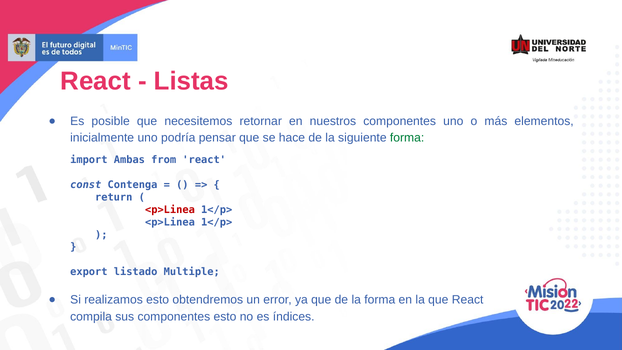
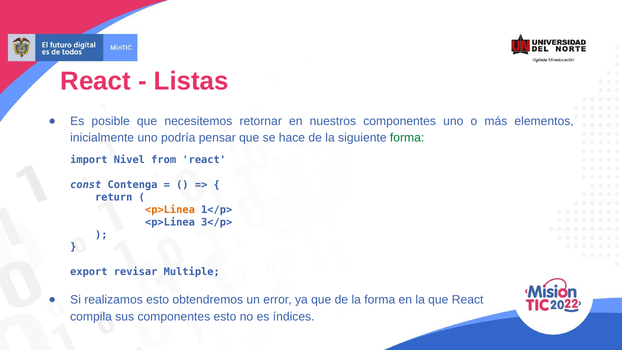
Ambas: Ambas -> Nivel (129, 160)
<p>Linea colour: red -> orange (170, 210)
1</p>: 1</p> -> 3</p> (217, 222)
listado: listado -> revisar (136, 272)
